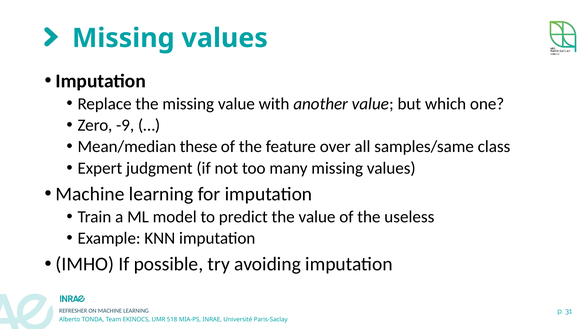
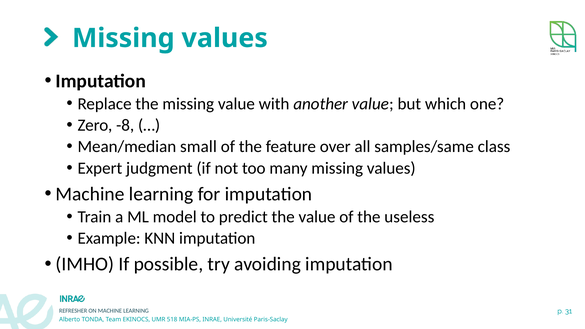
-9: -9 -> -8 (125, 125)
these: these -> small (198, 147)
